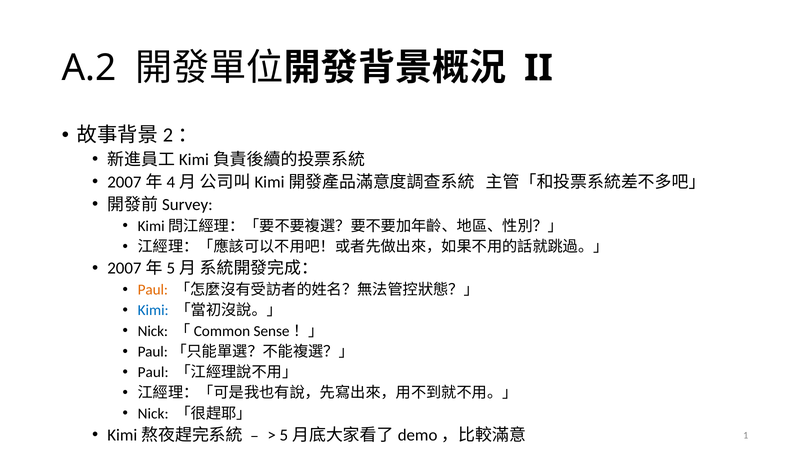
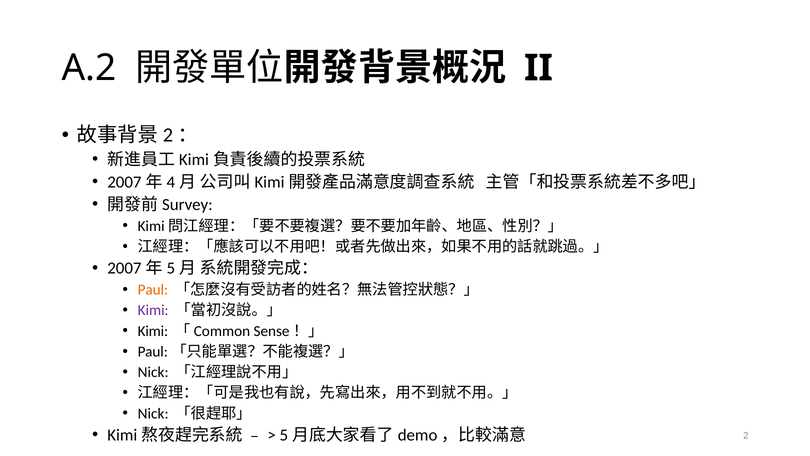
Kimi colour: blue -> purple (153, 310)
Nick: Nick -> Kimi (153, 331)
Paul: Paul -> Nick (153, 372)
1: 1 -> 2 (746, 435)
